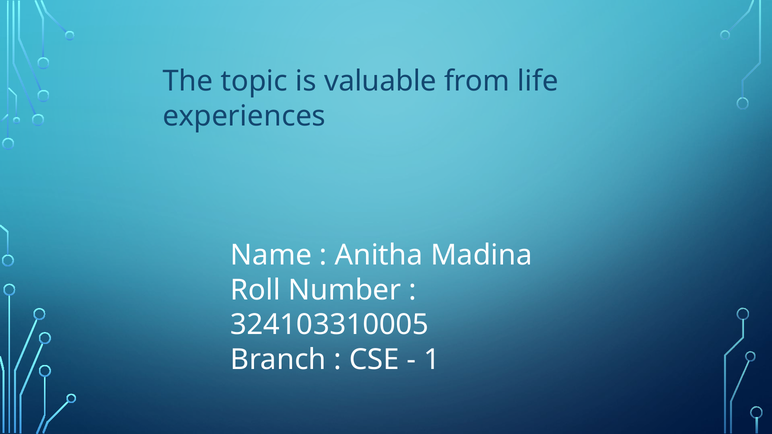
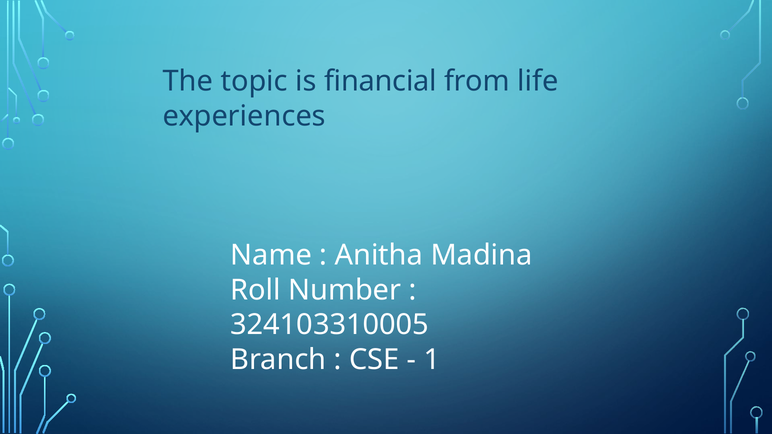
valuable: valuable -> financial (380, 81)
